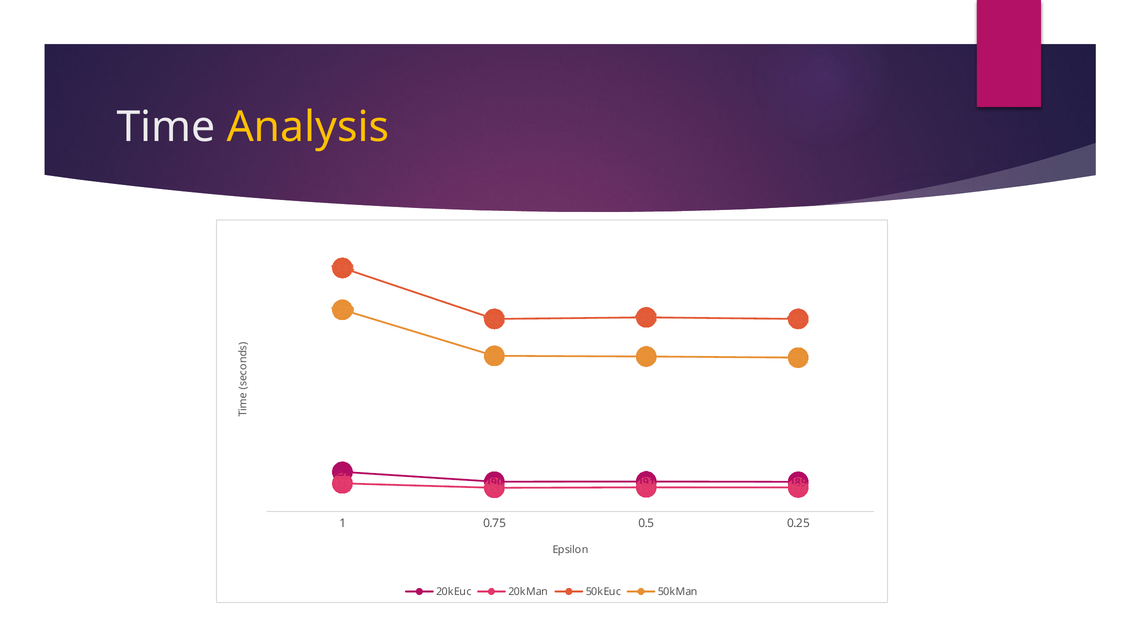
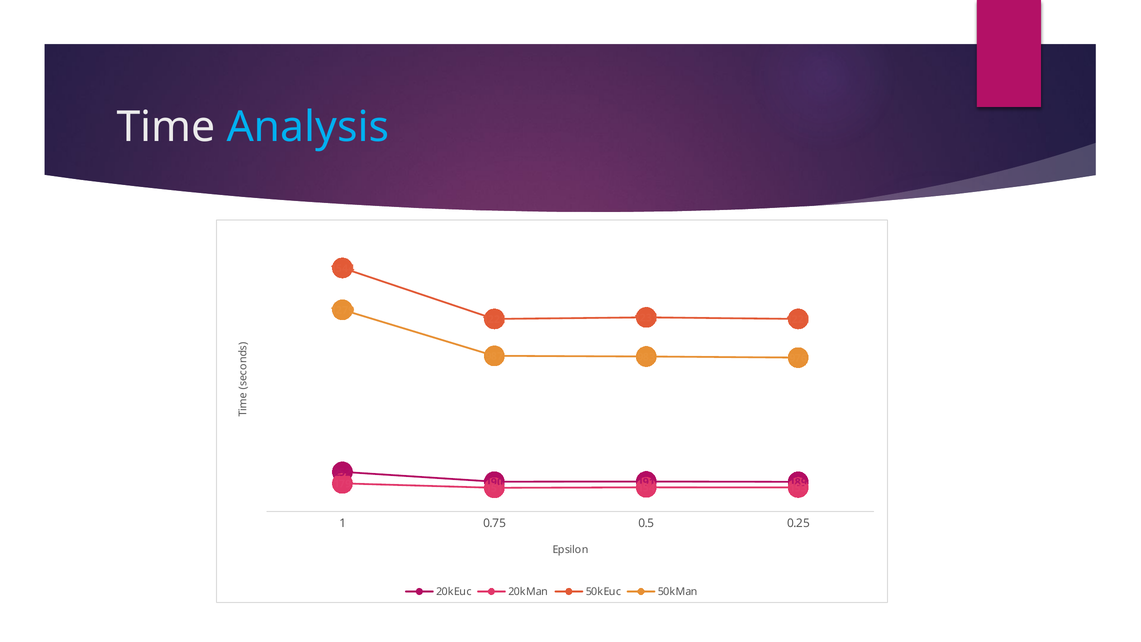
Analysis colour: yellow -> light blue (308, 127)
